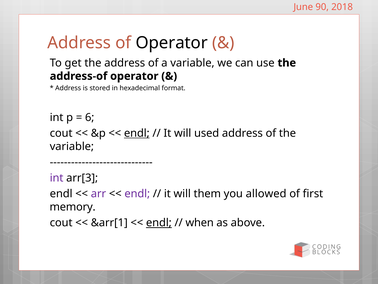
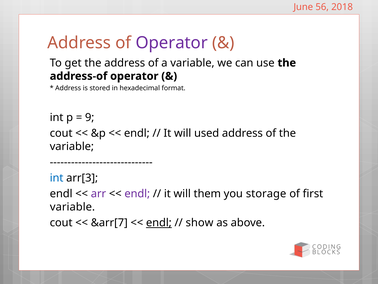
90: 90 -> 56 (322, 7)
Operator colour: black -> purple (172, 43)
6: 6 -> 9 (90, 117)
endl underline: present -> none (137, 133)
int colour: purple -> blue (57, 178)
allowed: allowed -> storage (266, 193)
memory: memory -> variable (72, 207)
&arr[1: &arr[1 -> &arr[7 (109, 222)
when: when -> show (200, 222)
